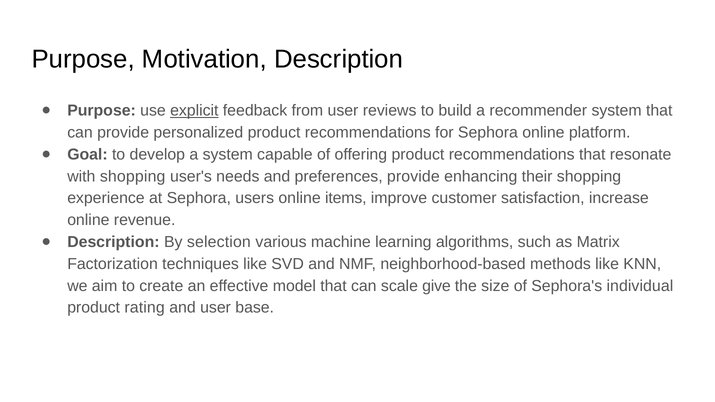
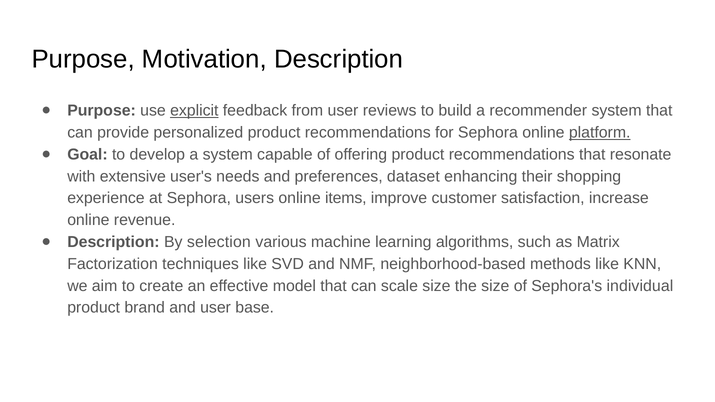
platform underline: none -> present (600, 133)
with shopping: shopping -> extensive (133, 176)
preferences provide: provide -> dataset (413, 176)
scale give: give -> size (436, 286)
rating: rating -> brand (145, 308)
